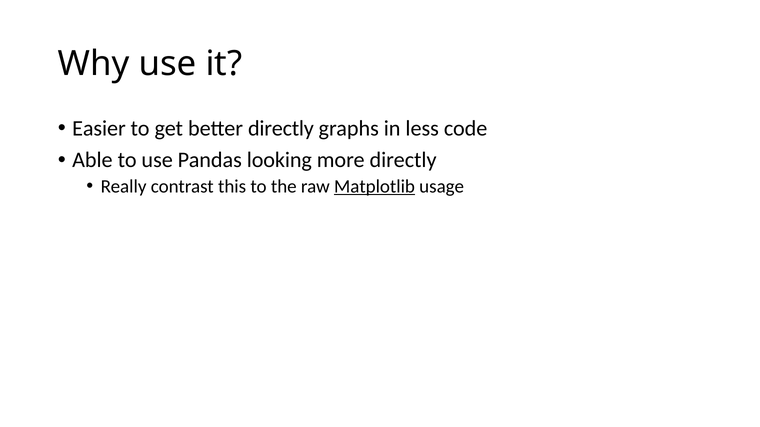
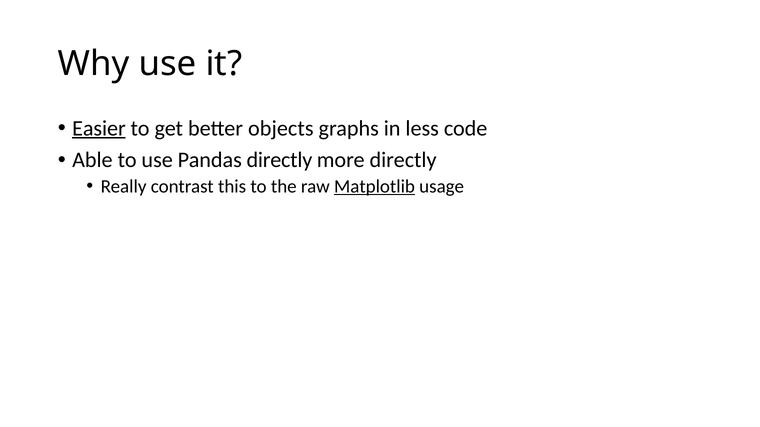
Easier underline: none -> present (99, 128)
better directly: directly -> objects (281, 128)
Pandas looking: looking -> directly (279, 160)
